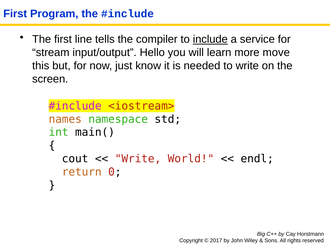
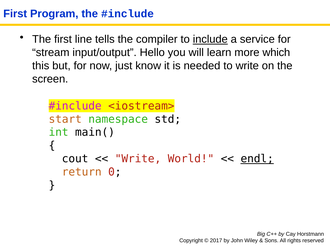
move: move -> which (276, 52)
names: names -> start (65, 119)
endl underline: none -> present (257, 158)
